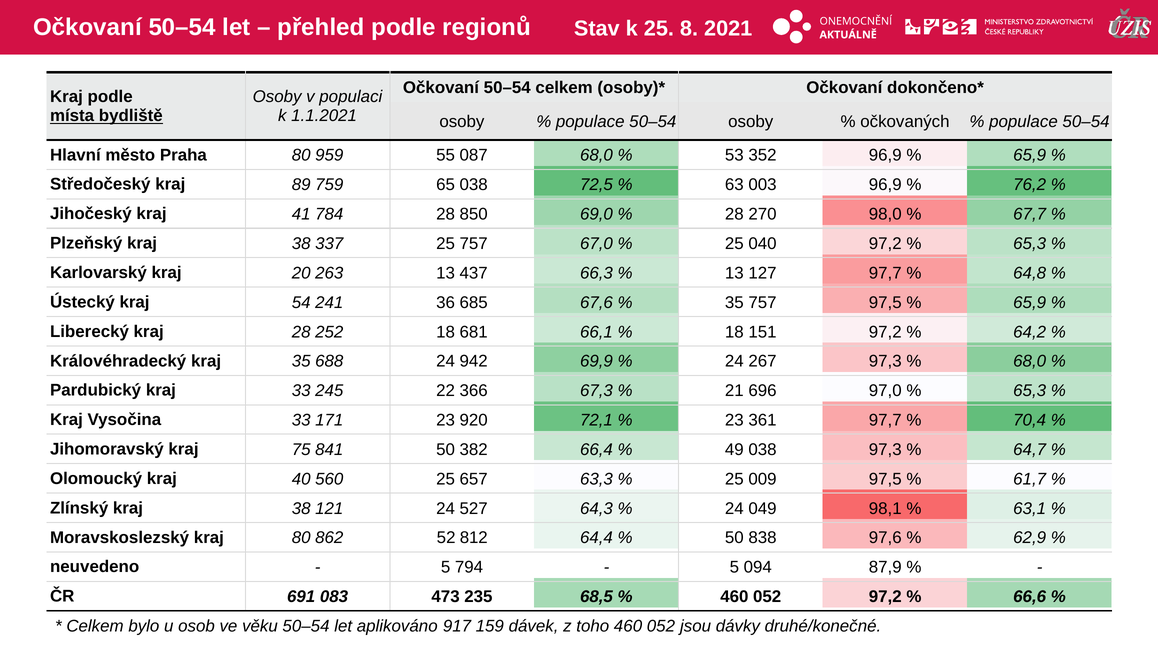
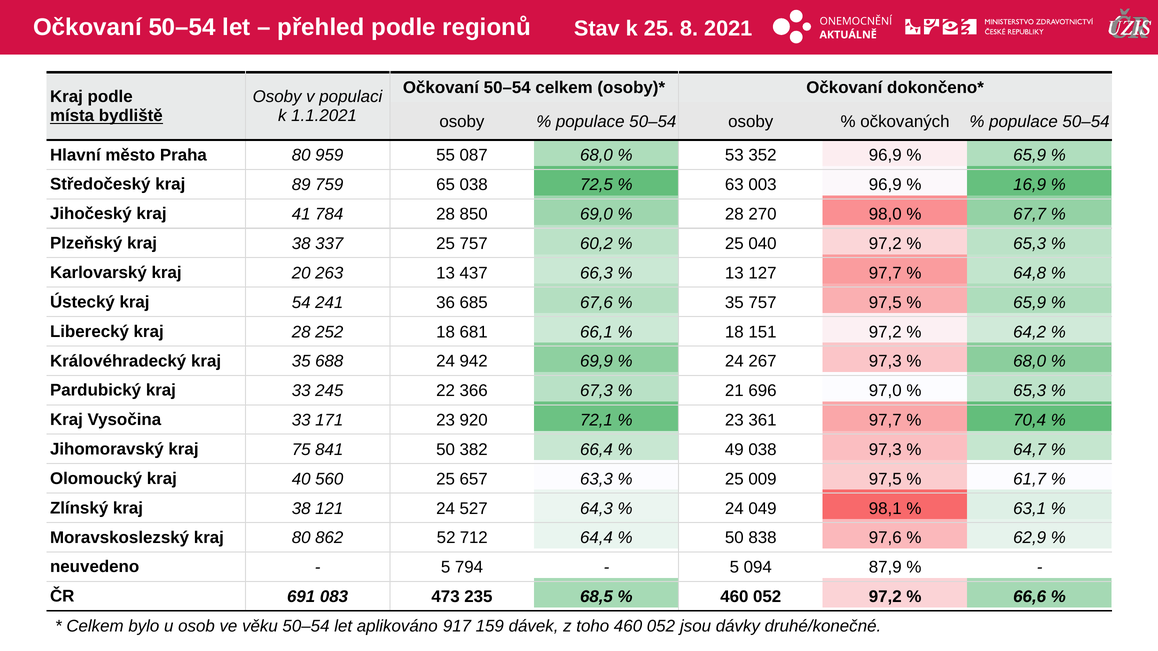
76,2: 76,2 -> 16,9 (1030, 185)
67,0: 67,0 -> 60,2 (596, 244)
812: 812 -> 712 (474, 538)
